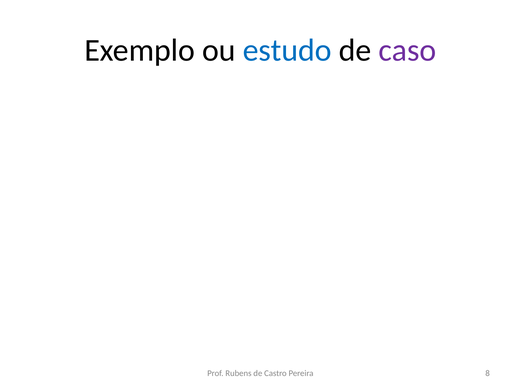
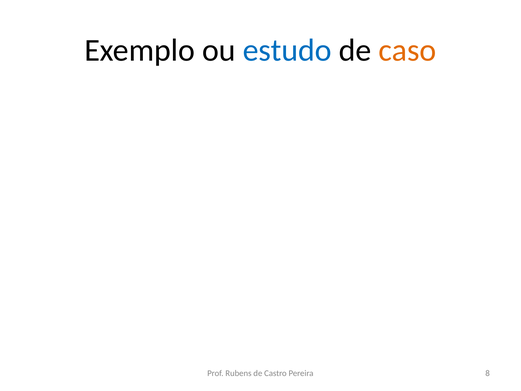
caso colour: purple -> orange (407, 50)
